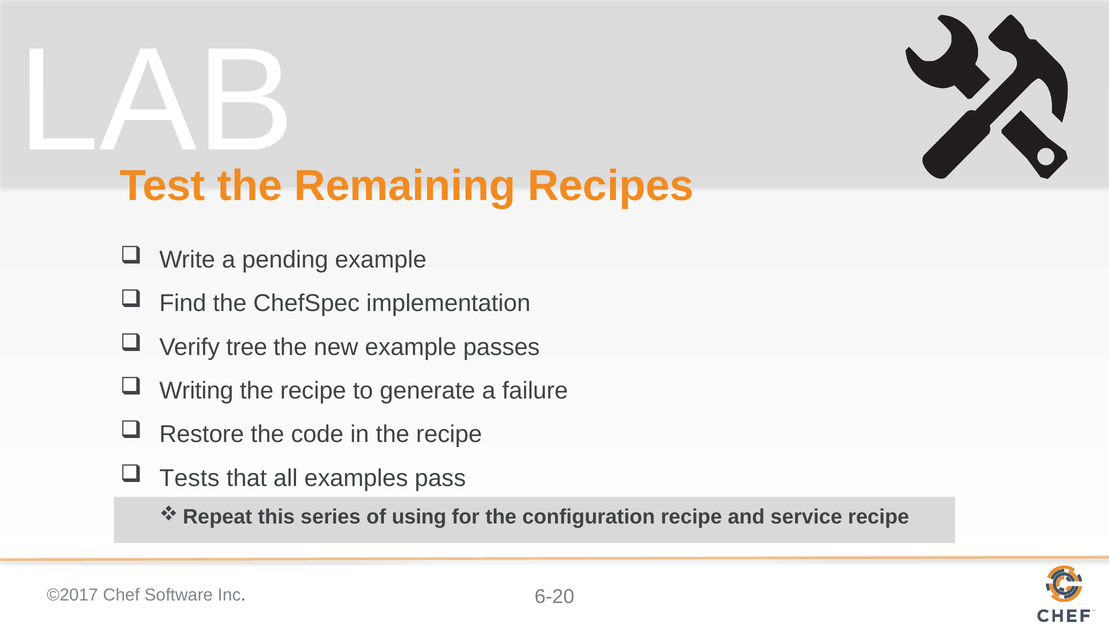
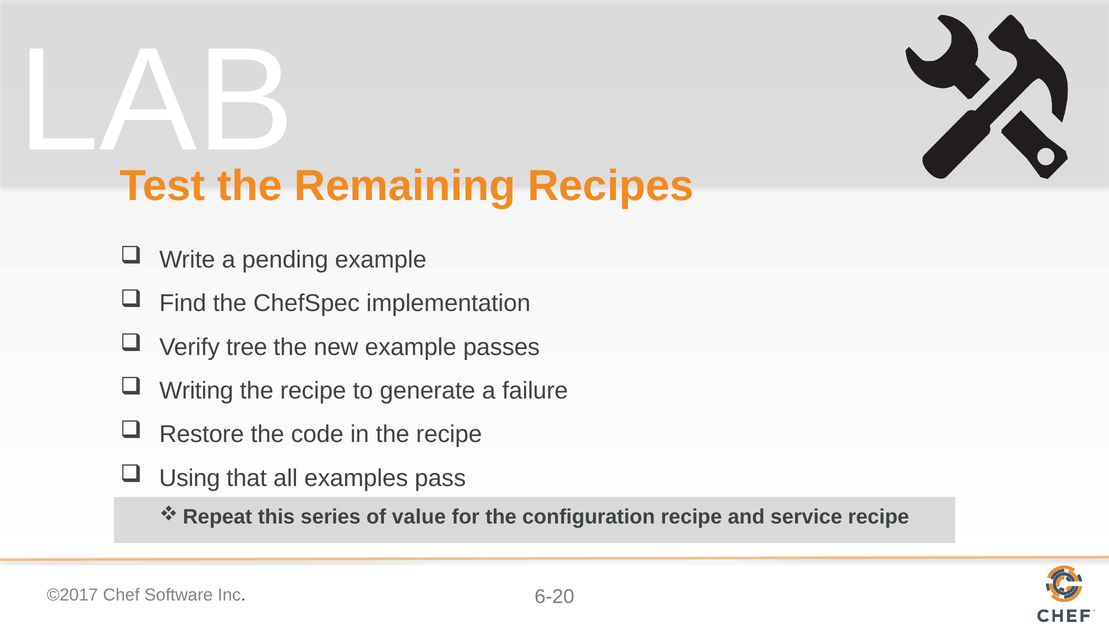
Tests: Tests -> Using (190, 478)
using: using -> value (419, 517)
